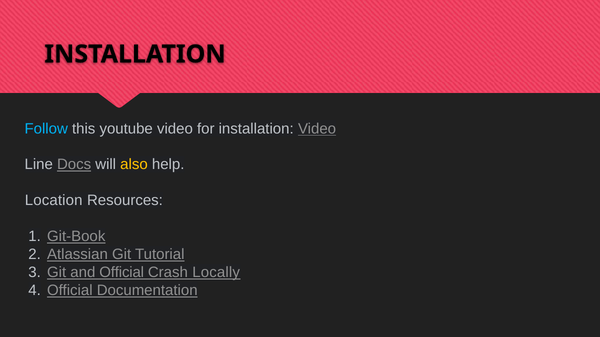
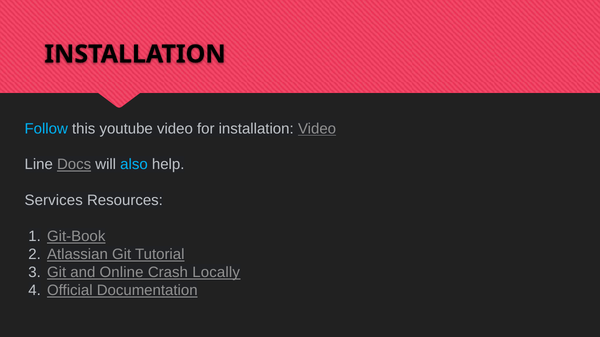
also colour: yellow -> light blue (134, 165)
Location: Location -> Services (54, 201)
and Official: Official -> Online (122, 273)
